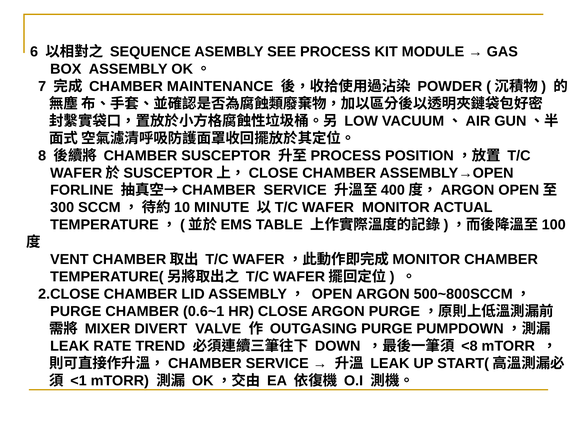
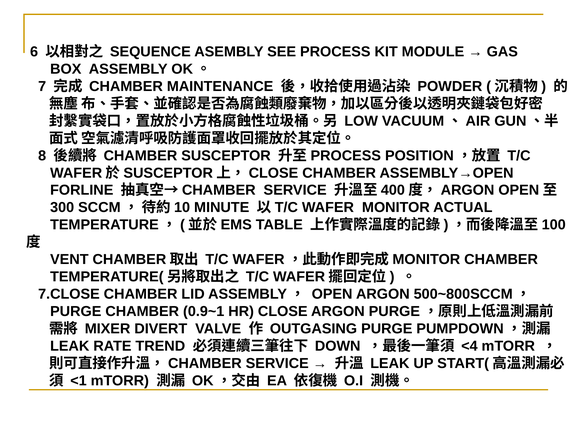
2.CLOSE: 2.CLOSE -> 7.CLOSE (69, 294)
0.6~1: 0.6~1 -> 0.9~1 (204, 311)
<8: <8 -> <4 (469, 346)
